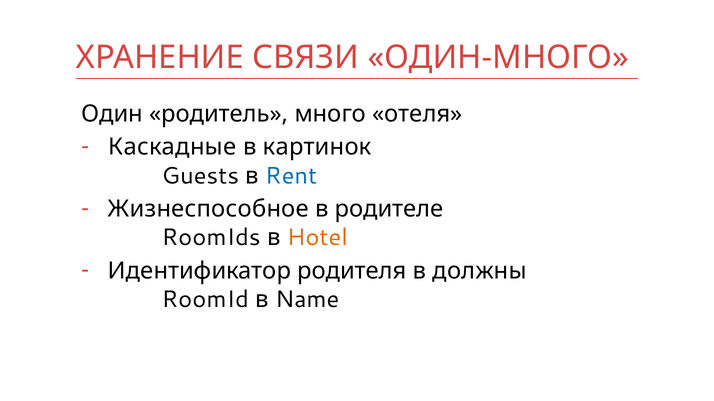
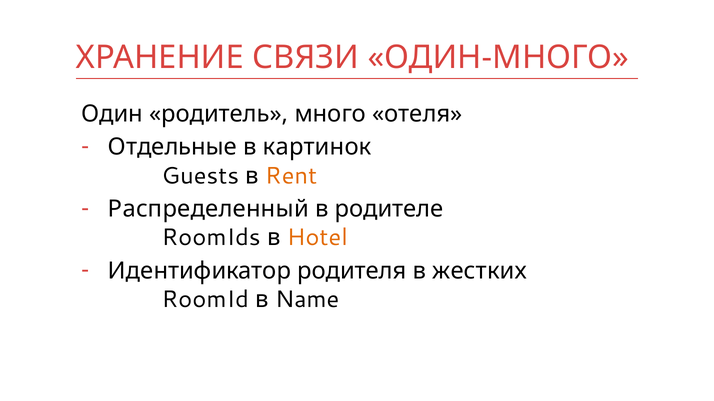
Каскадные: Каскадные -> Отдельные (173, 147)
Rent colour: blue -> orange (291, 176)
Жизнеспособное: Жизнеспособное -> Распределенный (208, 209)
должны: должны -> жестких (480, 271)
